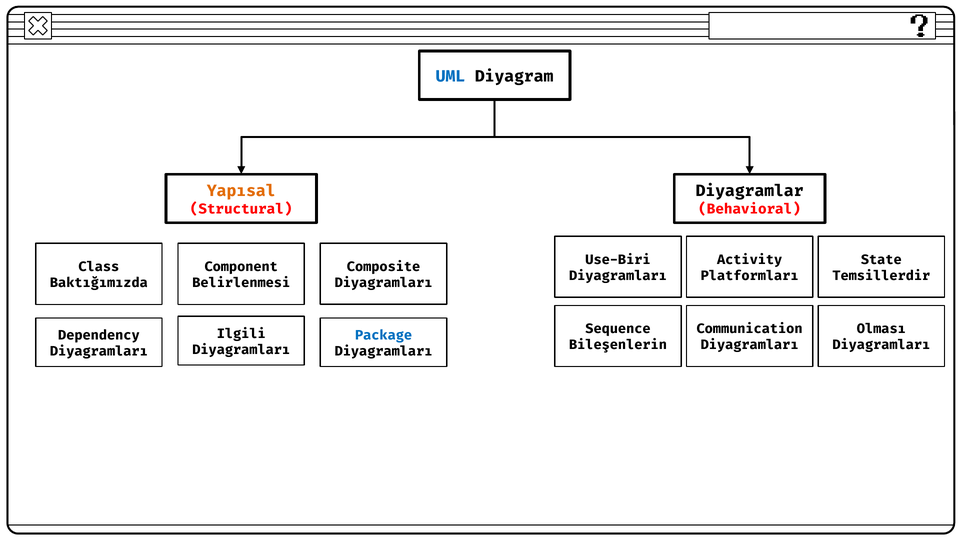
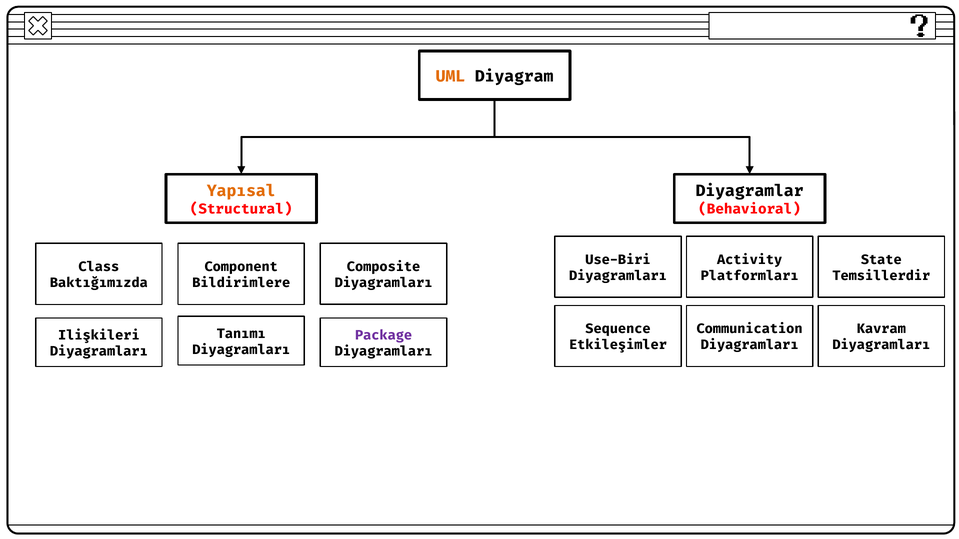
UML colour: blue -> orange (450, 76)
Belirlenmesi: Belirlenmesi -> Bildirimlere (241, 283)
Olması: Olması -> Kavram (881, 329)
Ilgili: Ilgili -> Tanımı (241, 334)
Dependency: Dependency -> Ilişkileri (99, 335)
Package colour: blue -> purple (384, 335)
Bileşenlerin: Bileşenlerin -> Etkileşimler (618, 345)
